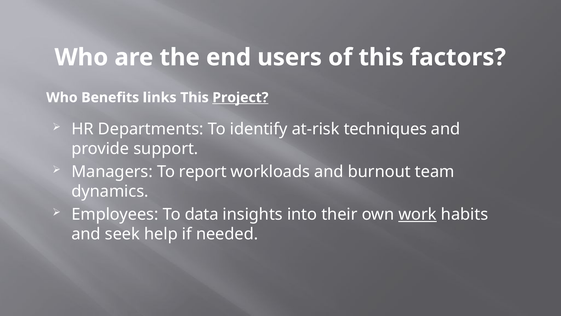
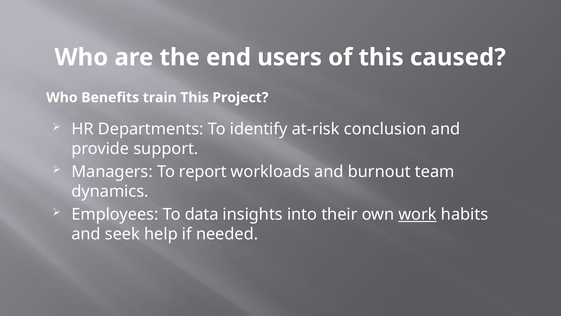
factors: factors -> caused (458, 57)
links: links -> train (160, 97)
Project underline: present -> none (240, 97)
techniques: techniques -> conclusion (385, 129)
